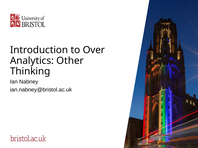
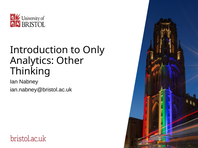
Over: Over -> Only (94, 50)
